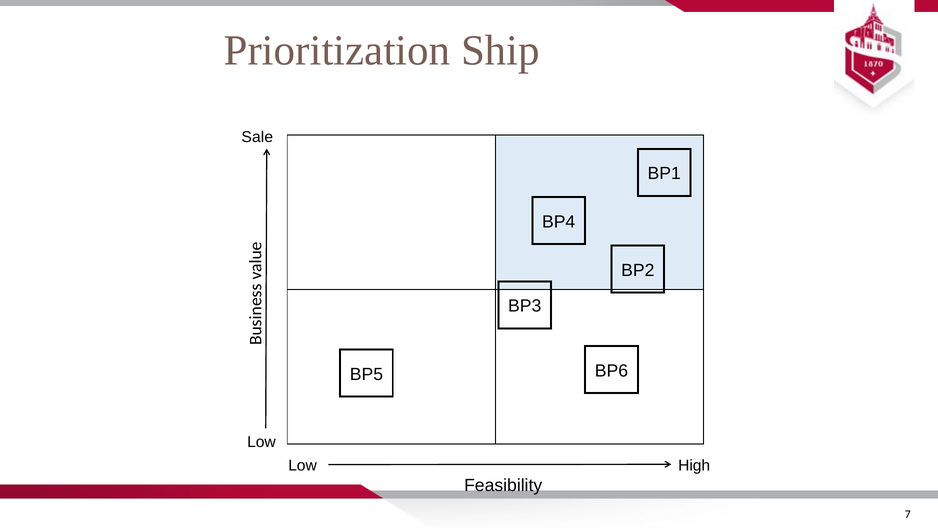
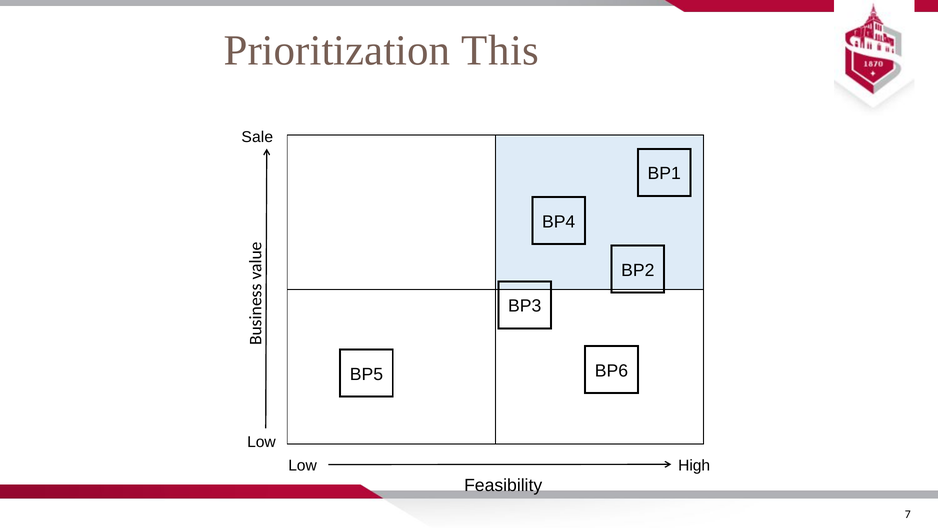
Ship: Ship -> This (500, 51)
